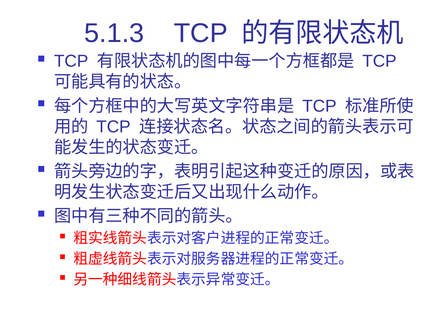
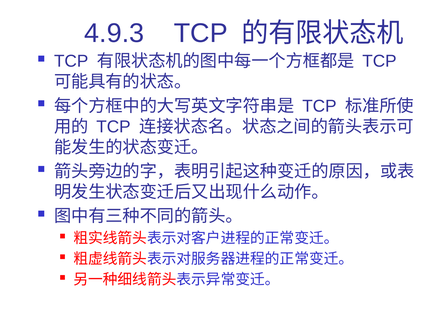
5.1.3: 5.1.3 -> 4.9.3 (114, 33)
